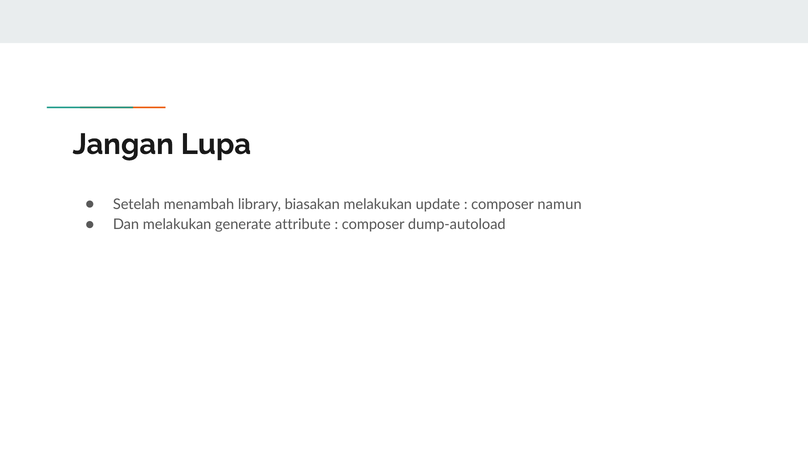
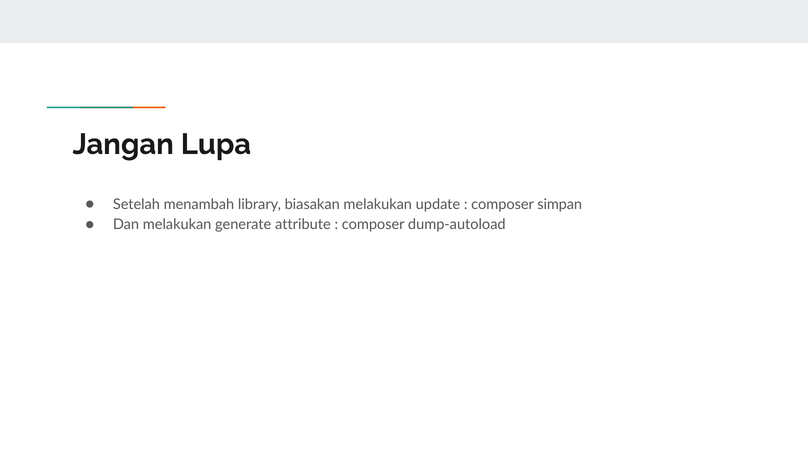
namun: namun -> simpan (560, 204)
